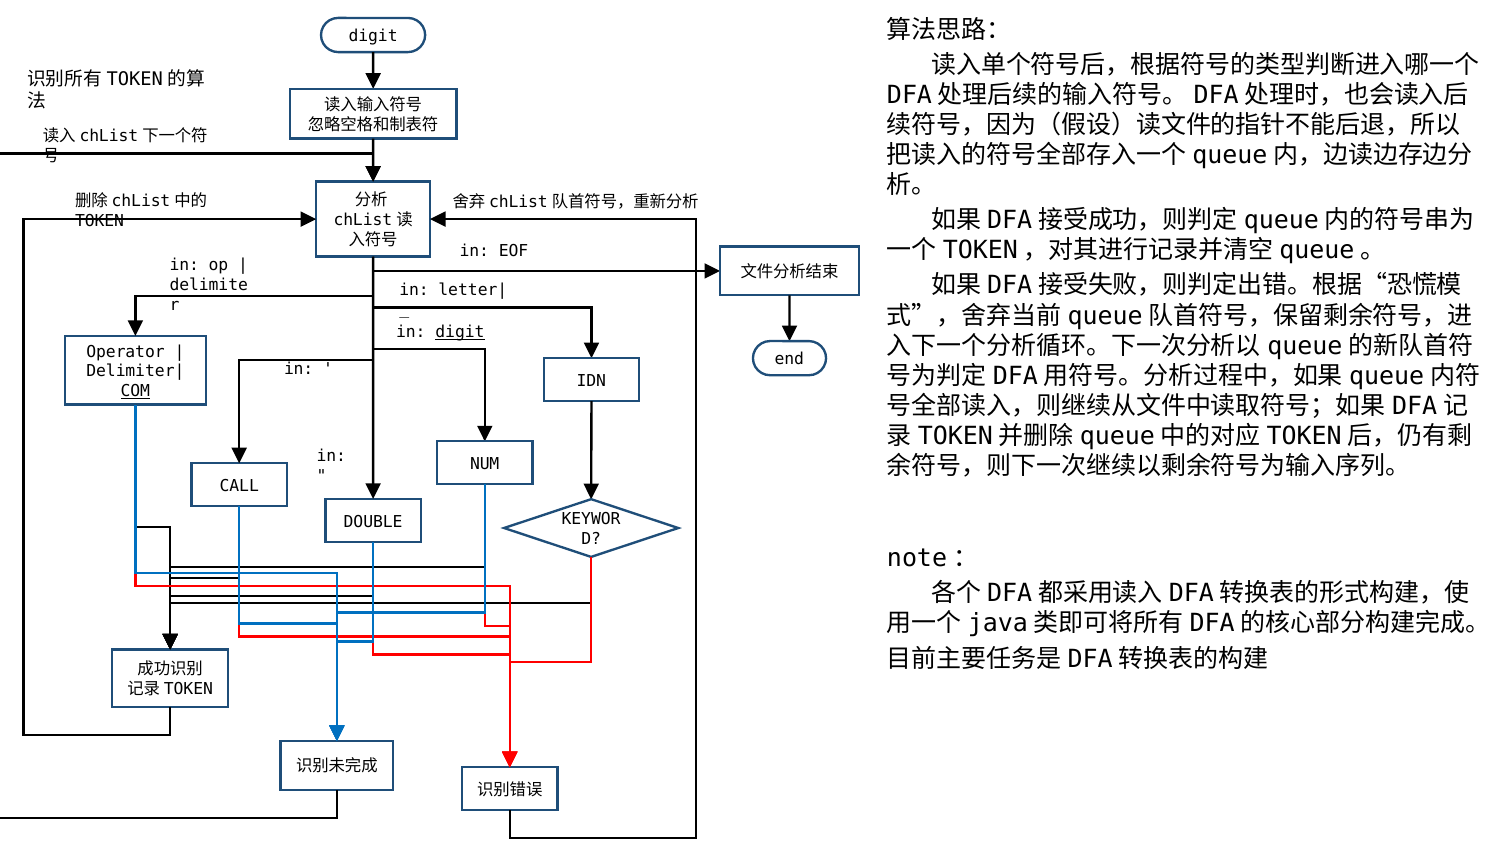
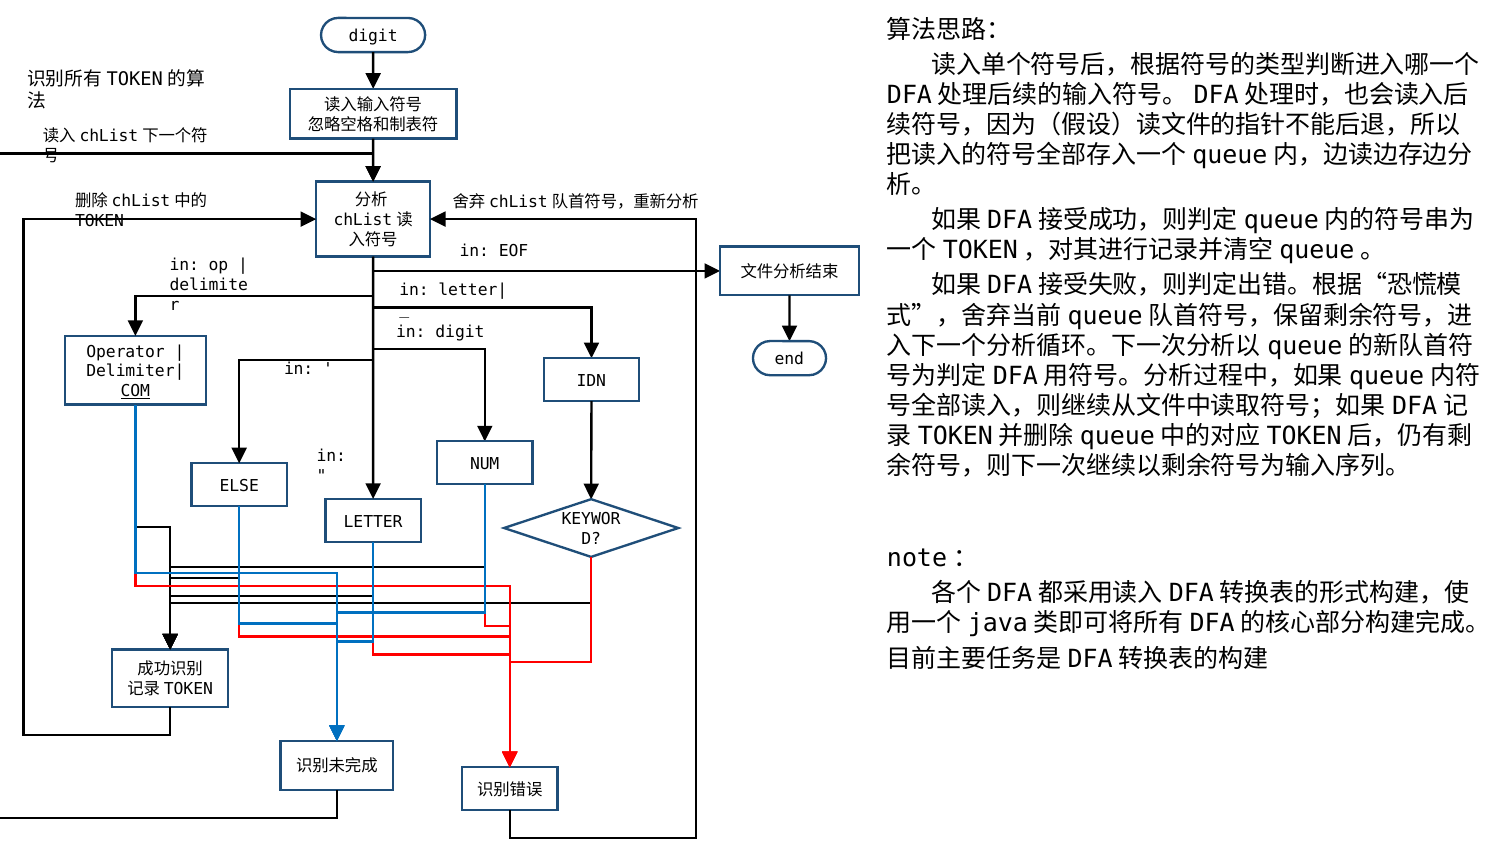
digit underline: present -> none (460, 332)
CALL: CALL -> ELSE (239, 485)
DOUBLE: DOUBLE -> LETTER (373, 521)
